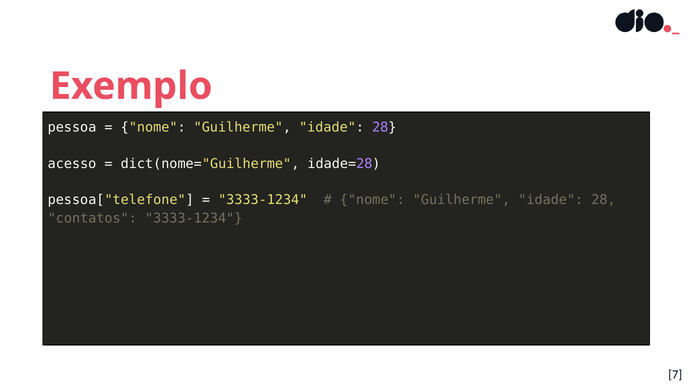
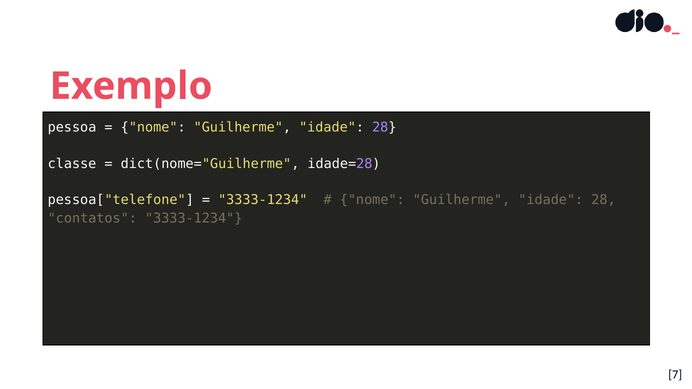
acesso: acesso -> classe (72, 164)
